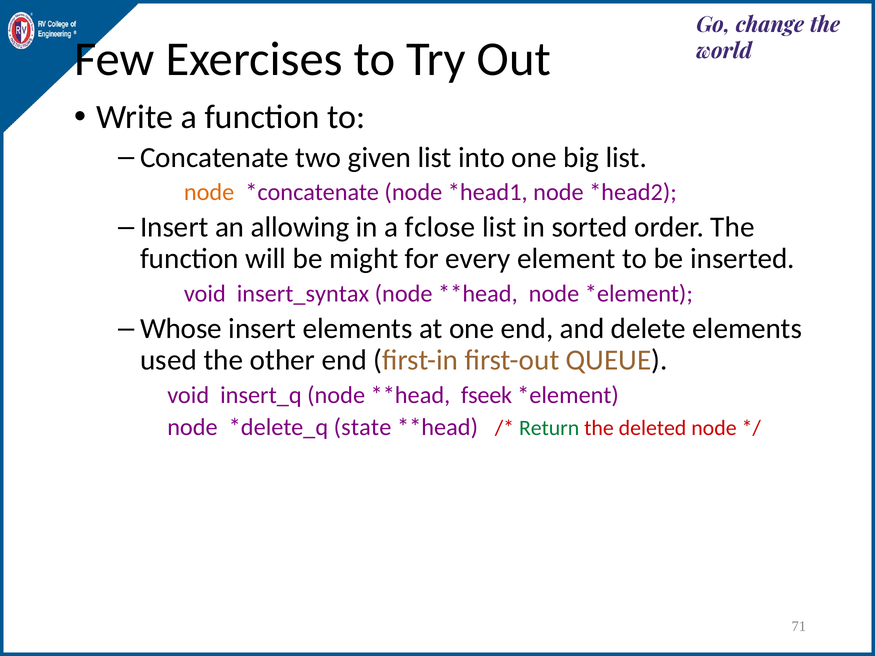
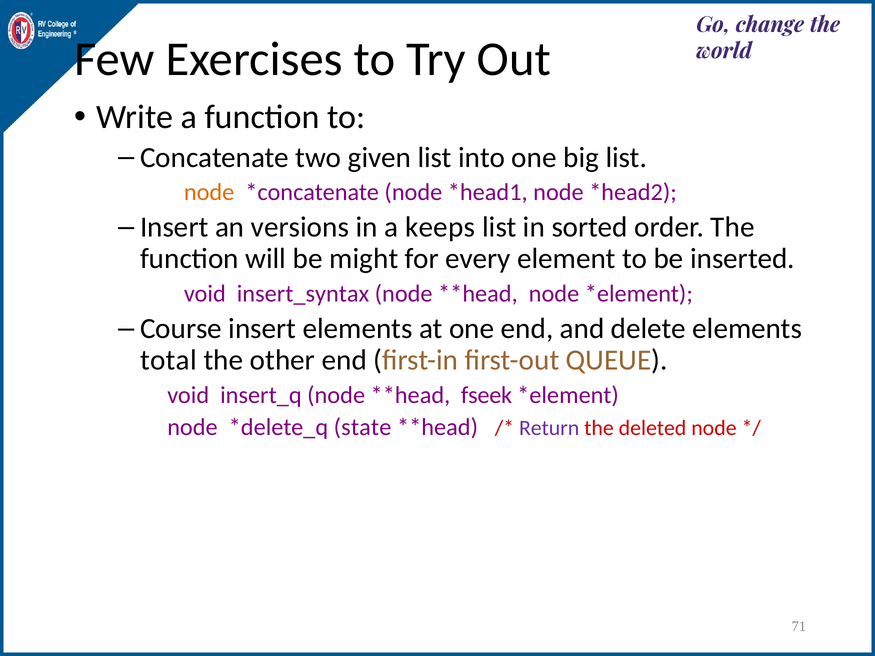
allowing: allowing -> versions (300, 227)
fclose: fclose -> keeps (440, 227)
Whose: Whose -> Course (181, 329)
used: used -> total (168, 360)
Return colour: green -> purple (549, 428)
